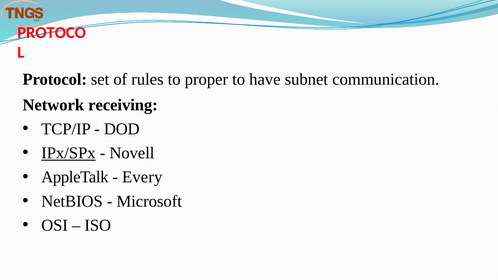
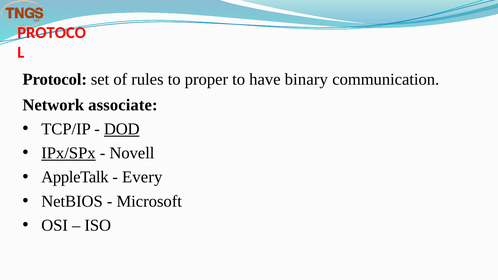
subnet: subnet -> binary (306, 79)
receiving: receiving -> associate (123, 105)
DOD underline: none -> present (122, 129)
